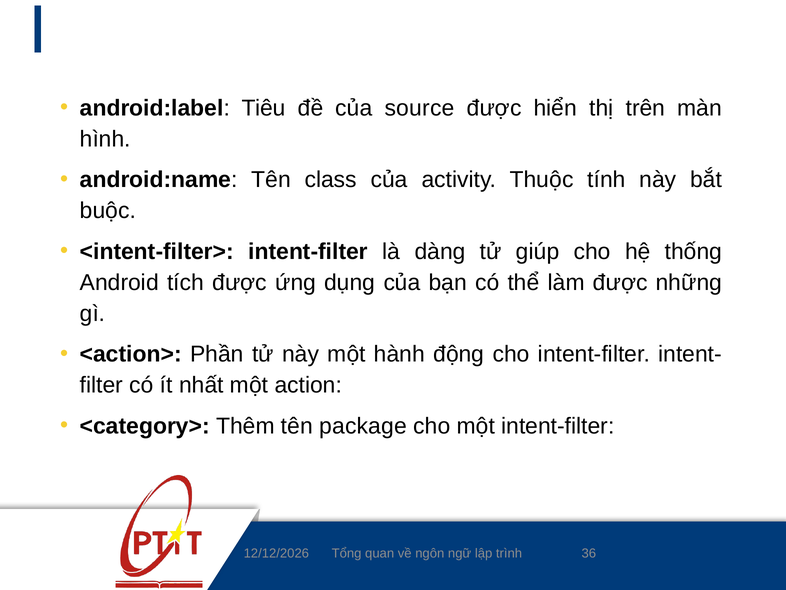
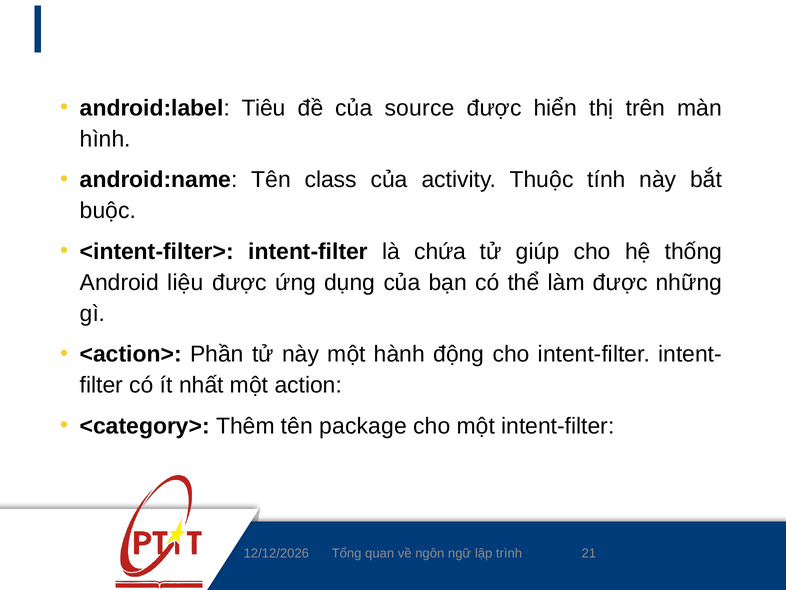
dàng: dàng -> chứa (440, 251)
tích: tích -> liệu (185, 282)
36: 36 -> 21 (589, 553)
